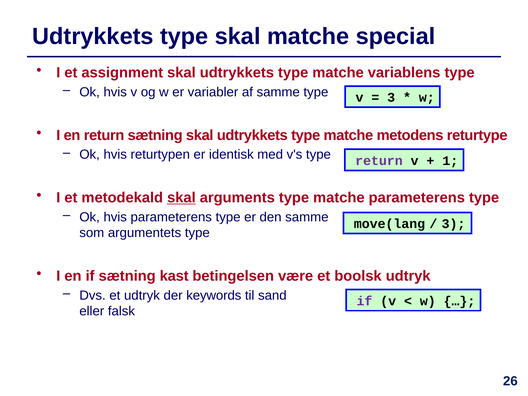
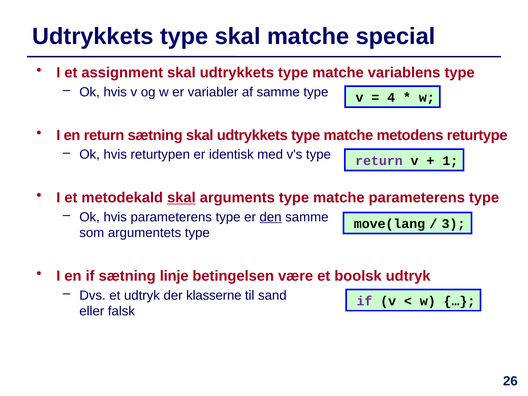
3: 3 -> 4 (391, 98)
den underline: none -> present (271, 217)
kast: kast -> linje (174, 276)
keywords: keywords -> klasserne (214, 295)
